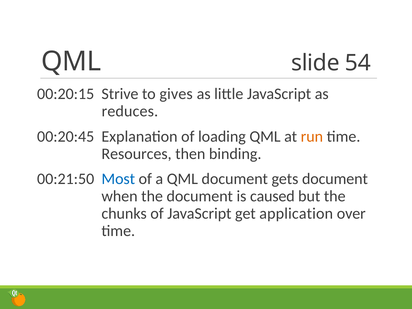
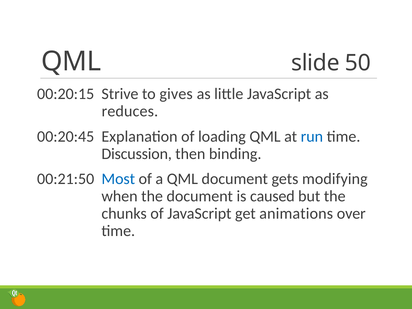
54: 54 -> 50 (358, 63)
run colour: orange -> blue (312, 136)
Resources: Resources -> Discussion (137, 154)
gets document: document -> modifying (335, 179)
application: application -> animations (296, 214)
